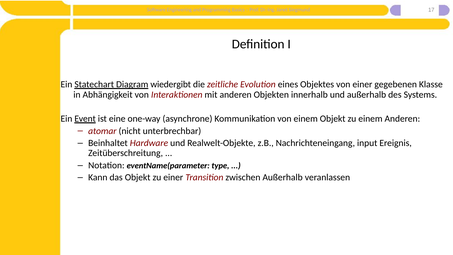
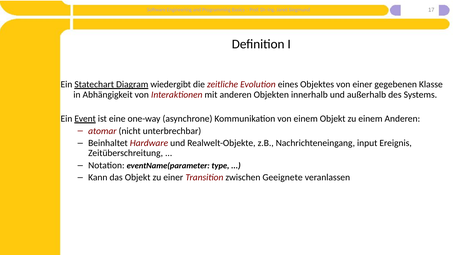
zwischen Außerhalb: Außerhalb -> Geeignete (283, 177)
